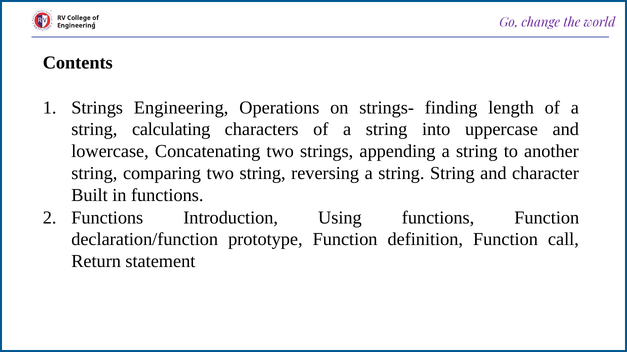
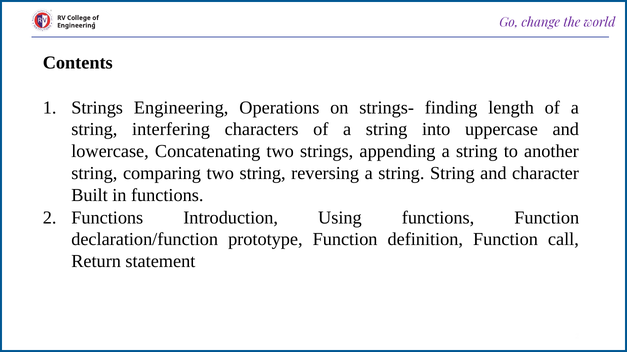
calculating: calculating -> interfering (171, 130)
